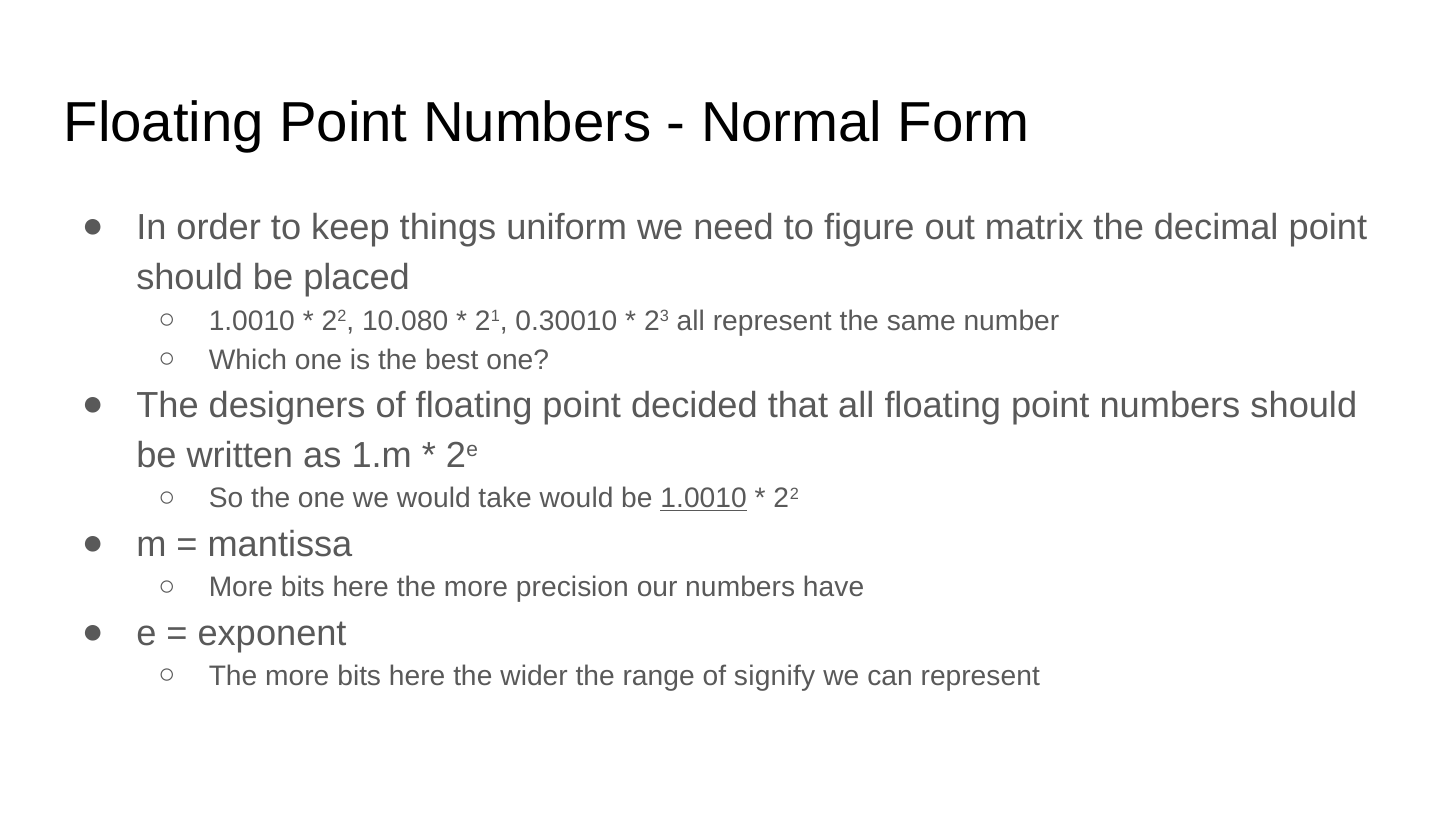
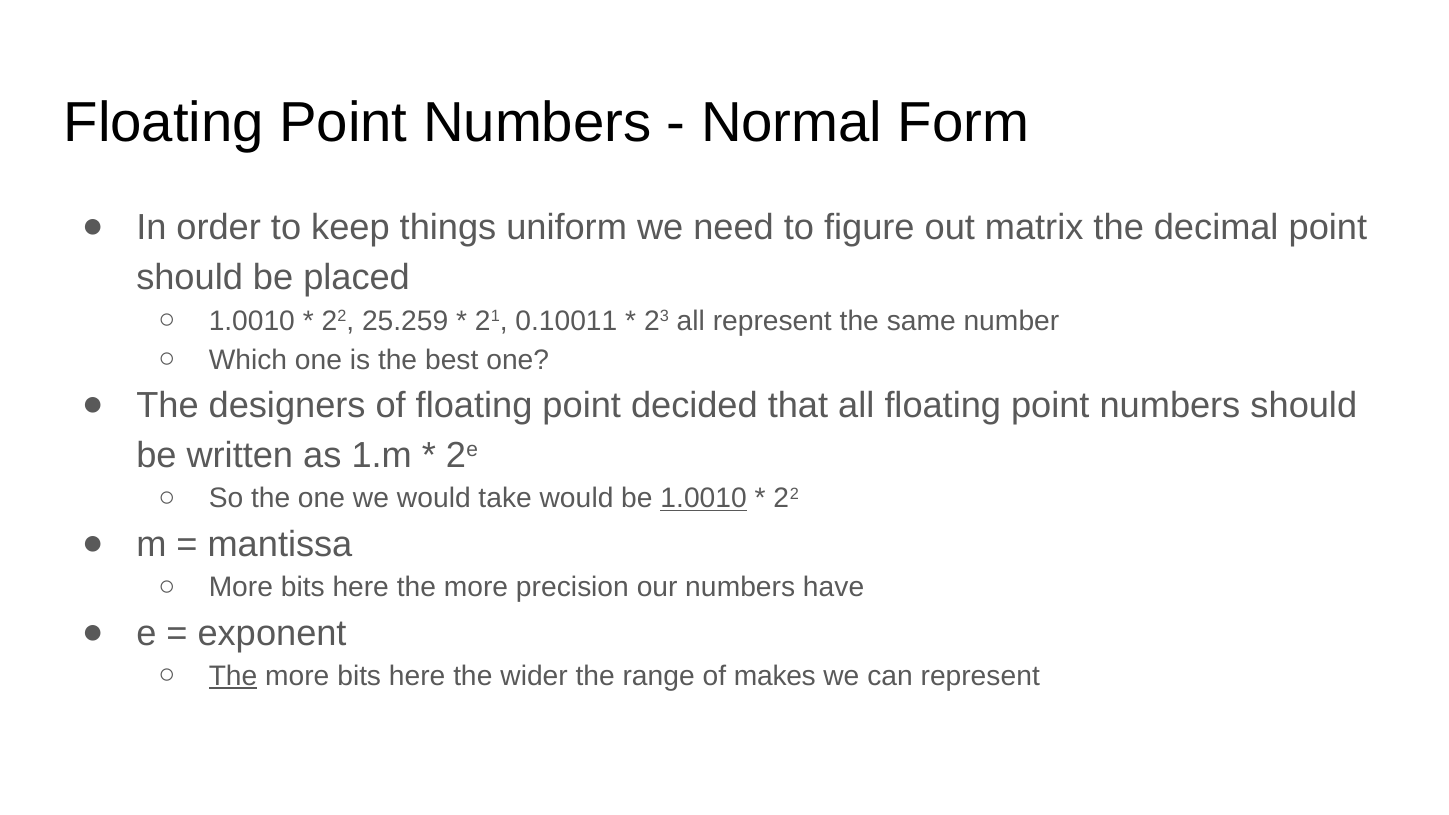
10.080: 10.080 -> 25.259 (405, 321)
0.30010: 0.30010 -> 0.10011 (566, 321)
The underline: none -> present (233, 676)
signify: signify -> makes (775, 676)
